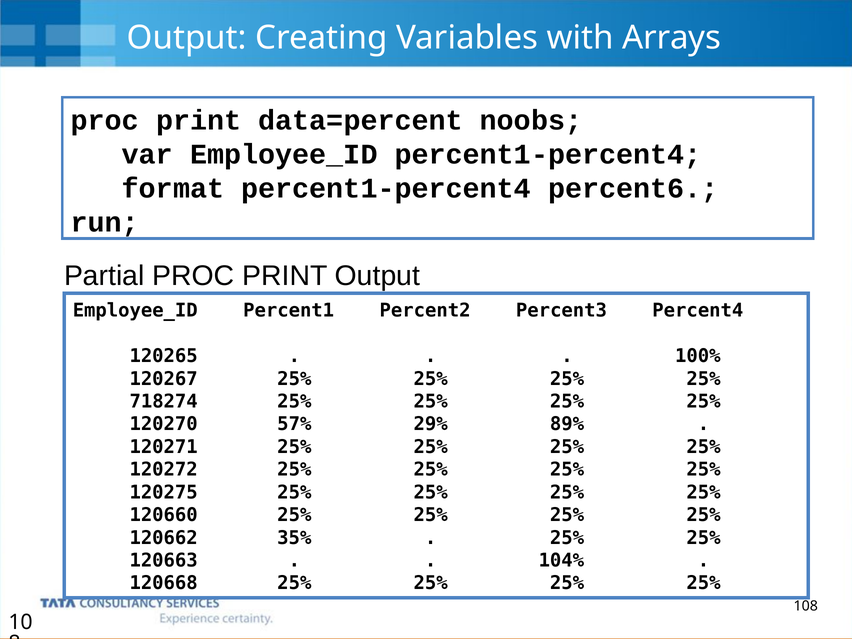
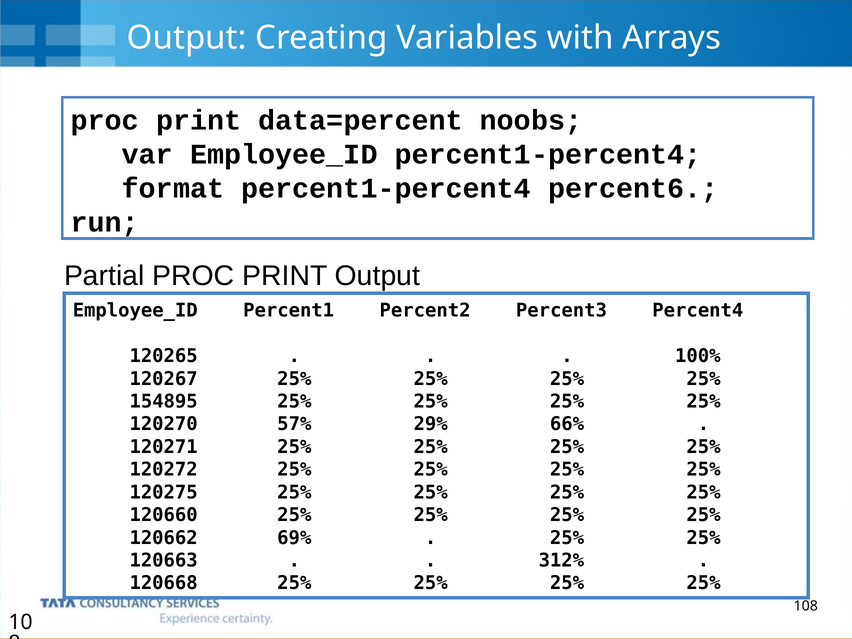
718274: 718274 -> 154895 (164, 402)
89%: 89% -> 66% (567, 424)
35%: 35% -> 69% (294, 538)
104%: 104% -> 312% (561, 561)
